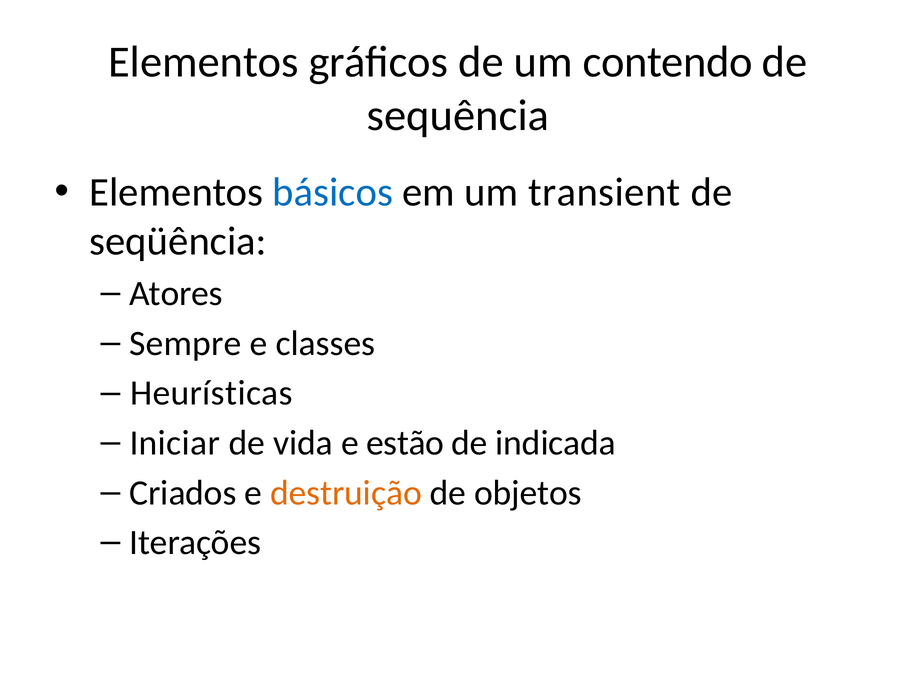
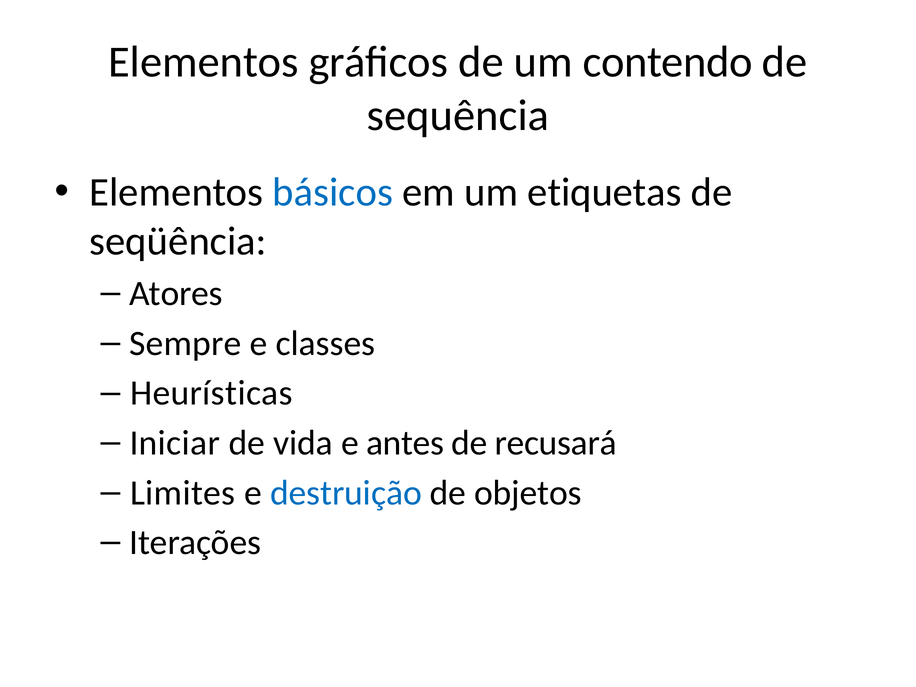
transient: transient -> etiquetas (605, 192)
estão: estão -> antes (405, 443)
indicada: indicada -> recusará (556, 443)
Criados: Criados -> Limites (183, 493)
destruição colour: orange -> blue (346, 493)
